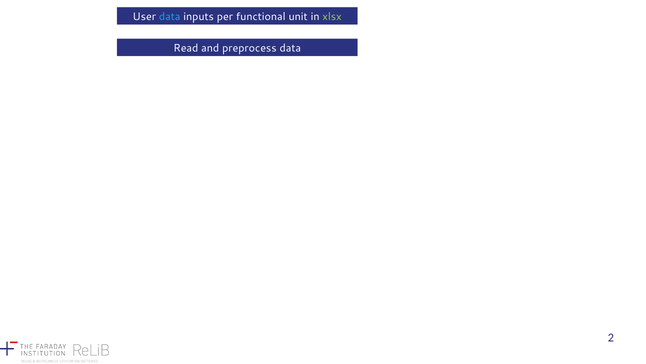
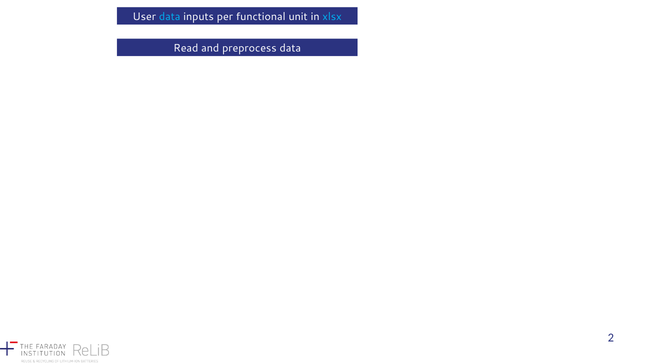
xlsx colour: light green -> light blue (332, 17)
